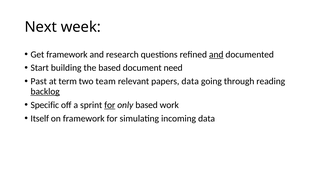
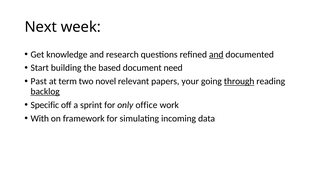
Get framework: framework -> knowledge (67, 54)
team: team -> novel (106, 81)
papers data: data -> your (190, 81)
through underline: none -> present (239, 81)
for underline: present -> none (110, 105)
only based: based -> office (146, 105)
Itself: Itself -> With (40, 119)
